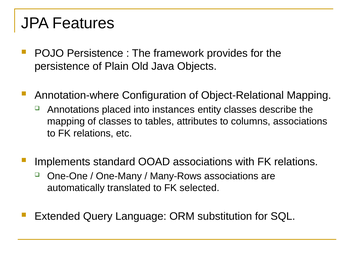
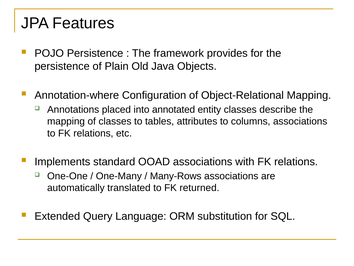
instances: instances -> annotated (174, 109)
selected: selected -> returned (199, 188)
